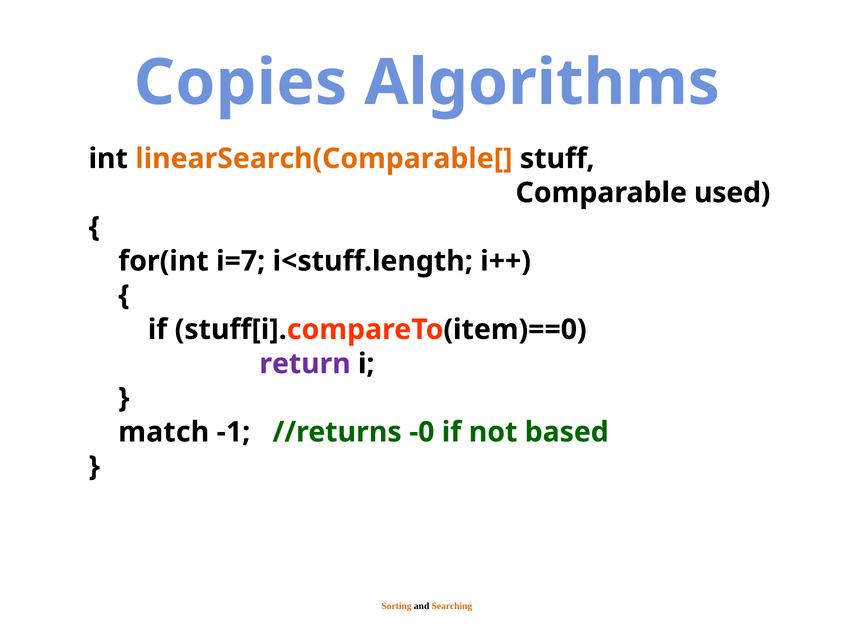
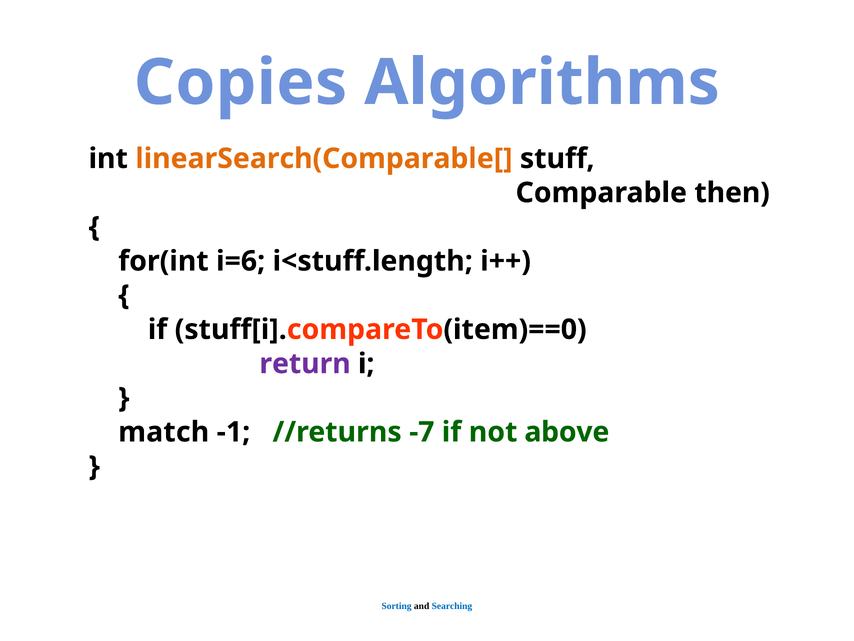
used: used -> then (732, 193)
i=7: i=7 -> i=6 (241, 261)
-0: -0 -> -7 (422, 432)
based: based -> above (567, 432)
Sorting colour: orange -> blue (397, 606)
Searching colour: orange -> blue (452, 606)
